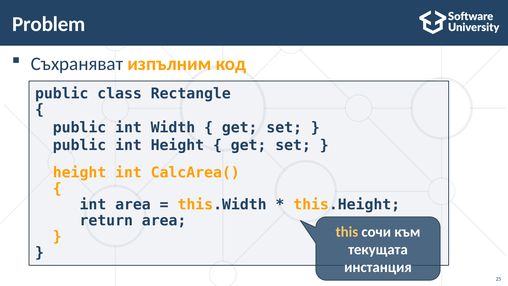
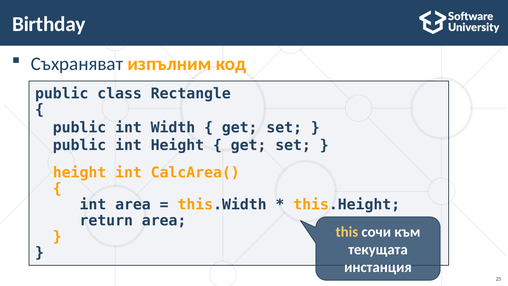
Problem: Problem -> Birthday (49, 24)
